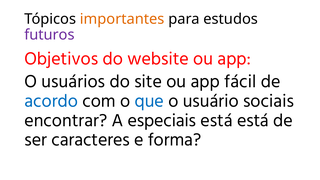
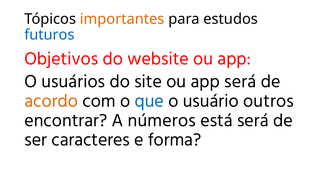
futuros colour: purple -> blue (49, 35)
app fácil: fácil -> será (240, 81)
acordo colour: blue -> orange (51, 101)
sociais: sociais -> outros (268, 101)
especiais: especiais -> números (162, 120)
está está: está -> será (253, 120)
